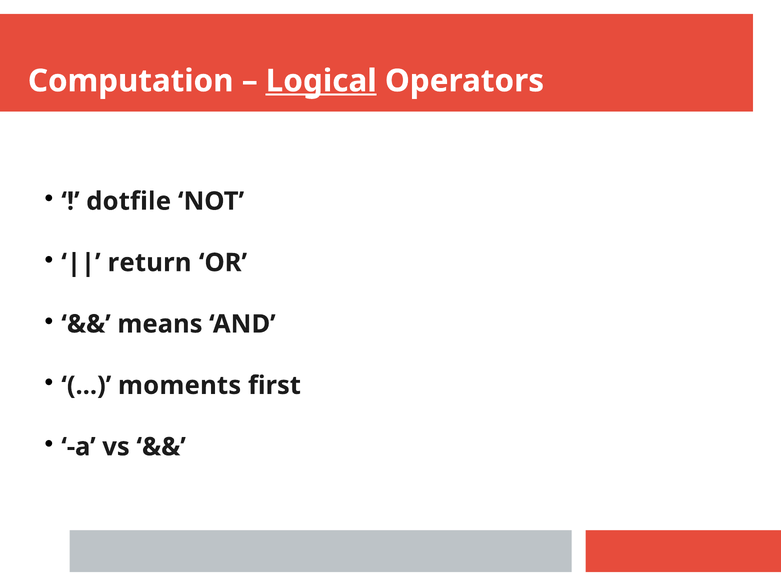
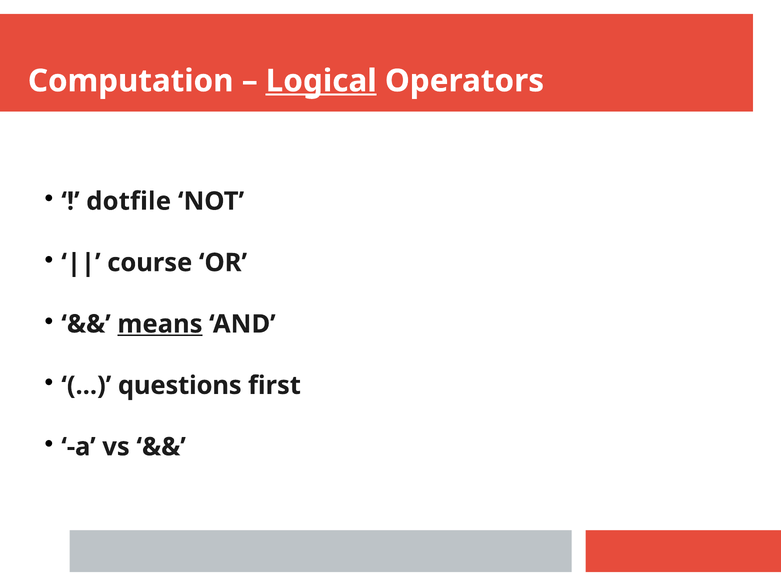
return: return -> course (150, 263)
means underline: none -> present (160, 324)
moments: moments -> questions (180, 385)
